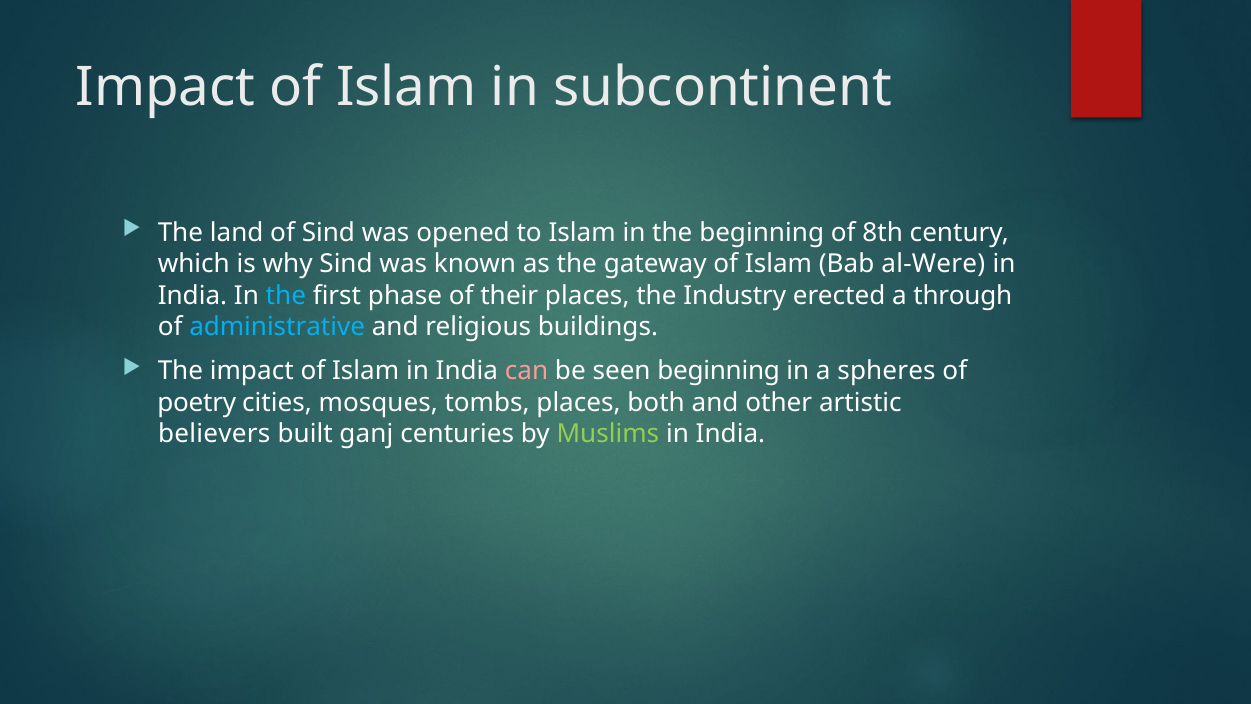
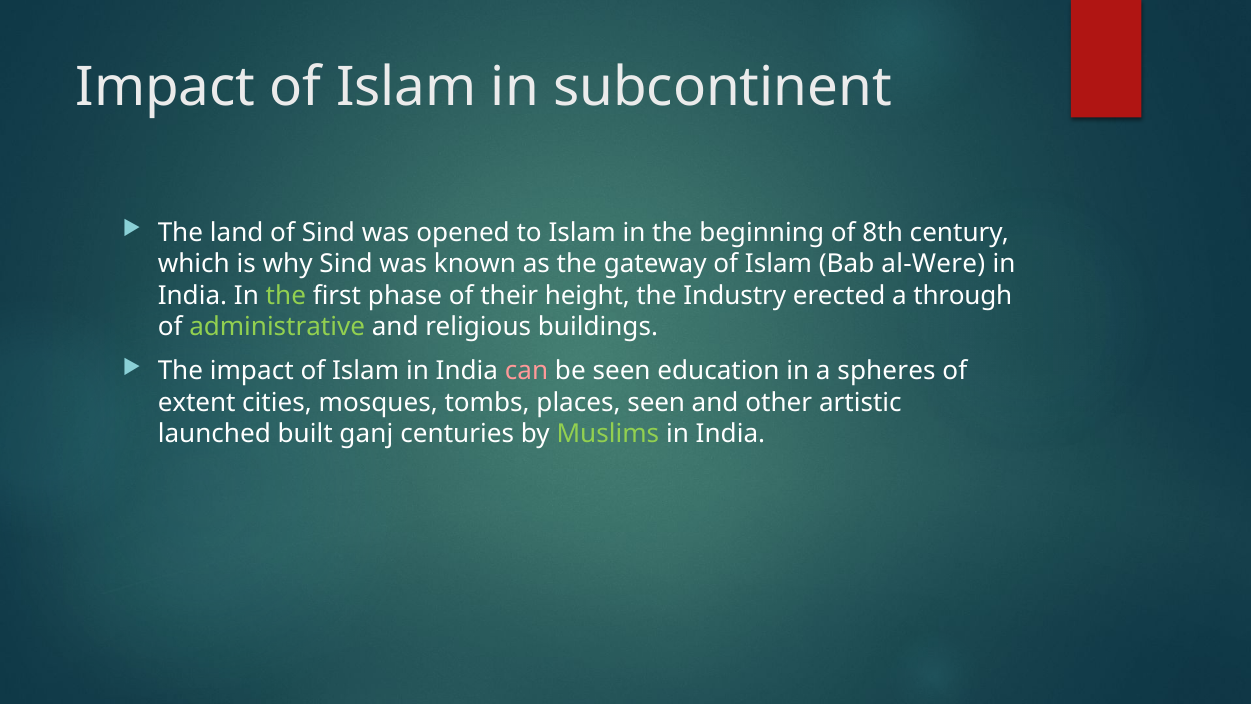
the colour: light blue -> light green (286, 295)
their places: places -> height (587, 295)
administrative colour: light blue -> light green (277, 327)
seen beginning: beginning -> education (719, 371)
poetry: poetry -> extent (197, 402)
places both: both -> seen (656, 402)
believers: believers -> launched (214, 434)
